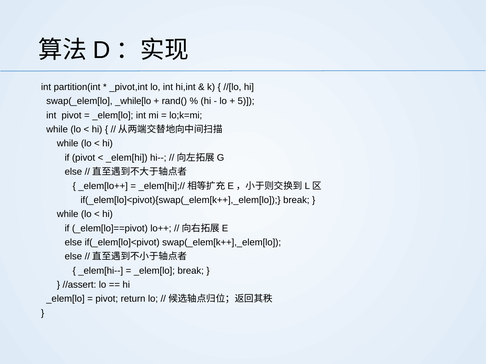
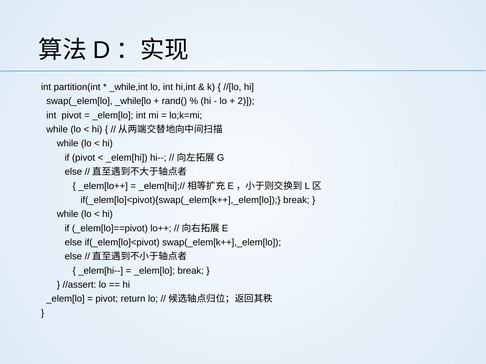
_pivot,int: _pivot,int -> _while,int (129, 87)
5: 5 -> 2 (246, 101)
